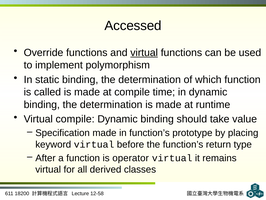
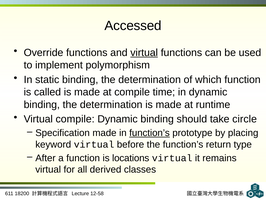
value: value -> circle (245, 119)
function’s underline: none -> present (150, 133)
operator: operator -> locations (131, 158)
